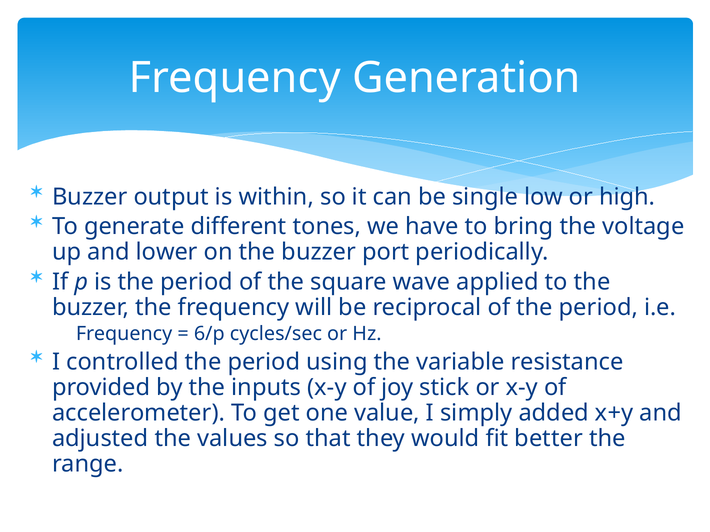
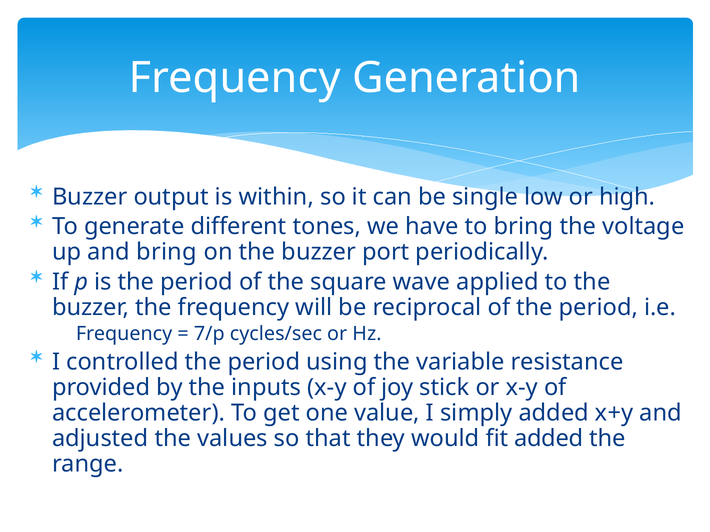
and lower: lower -> bring (167, 252)
6/p: 6/p -> 7/p (209, 334)
fit better: better -> added (549, 439)
